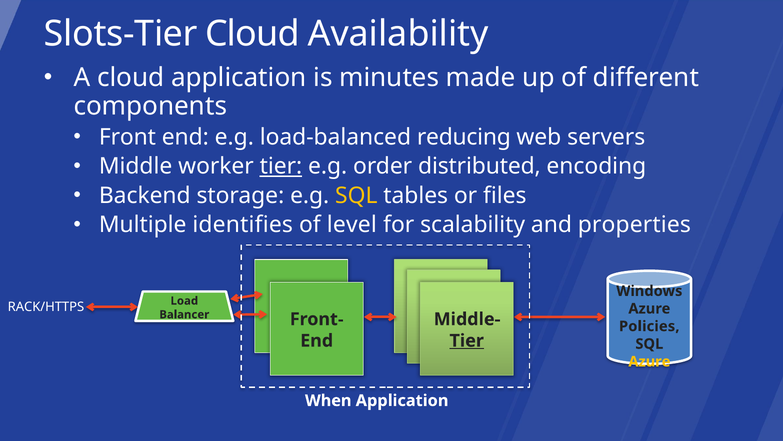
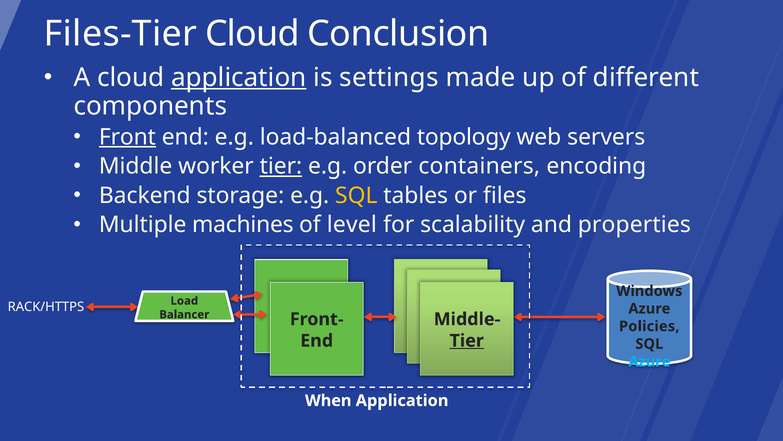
Slots-Tier: Slots-Tier -> Files-Tier (121, 34)
Availability: Availability -> Conclusion (398, 34)
application underline: none -> present (239, 78)
minutes: minutes -> settings (389, 78)
Front underline: none -> present (127, 137)
reducing: reducing -> topology (464, 137)
distributed: distributed -> containers (479, 166)
identifies: identifies -> machines (243, 225)
Azure colour: yellow -> light blue (649, 361)
